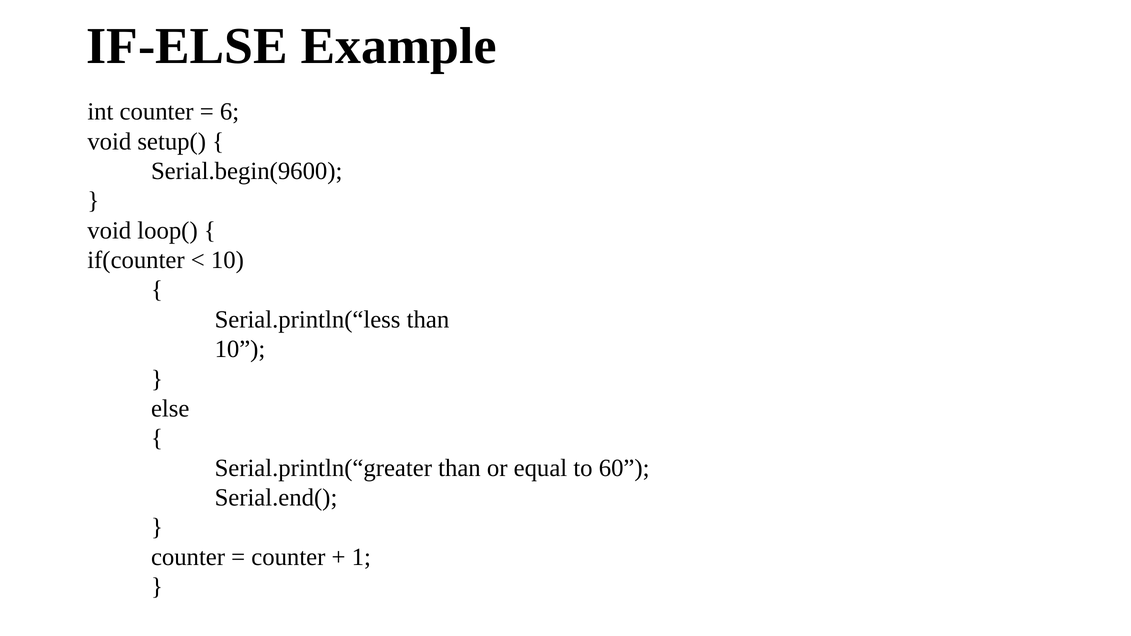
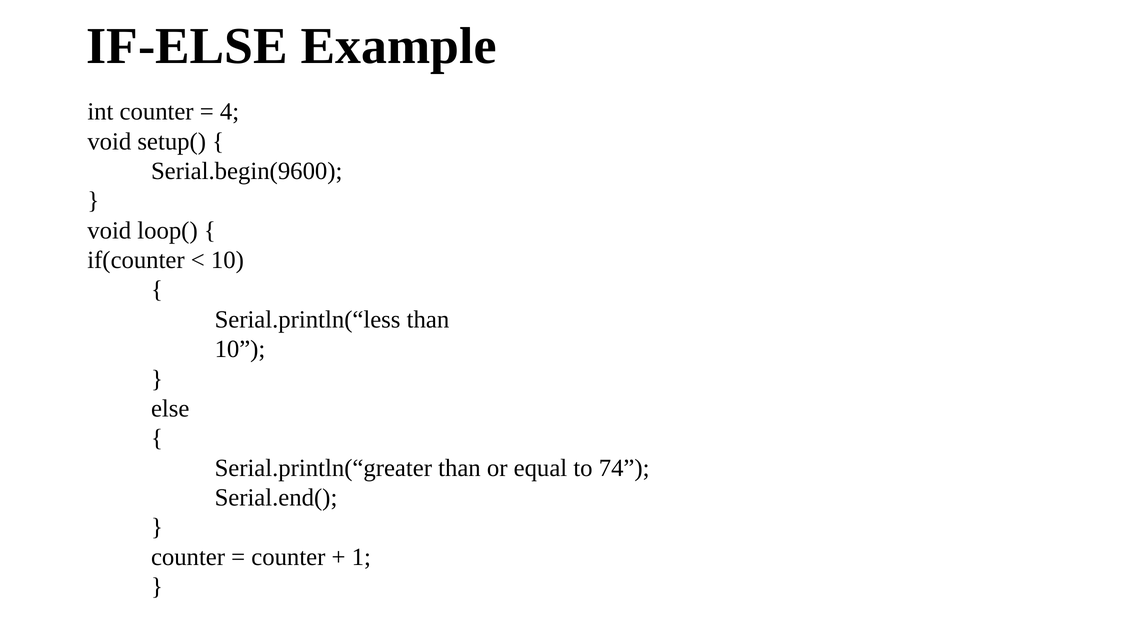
6: 6 -> 4 (230, 112)
60: 60 -> 74 (624, 468)
